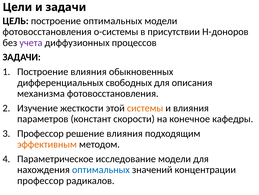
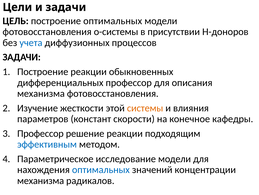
учета colour: purple -> blue (31, 43)
Построение влияния: влияния -> реакции (89, 71)
дифференциальных свободных: свободных -> профессор (129, 82)
решение влияния: влияния -> реакции (125, 133)
эффективным colour: orange -> blue (47, 144)
профессор: профессор -> механизма (41, 180)
